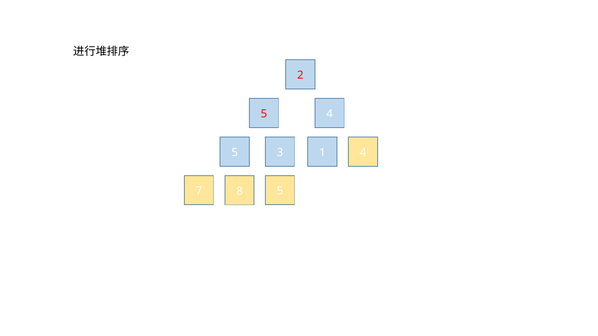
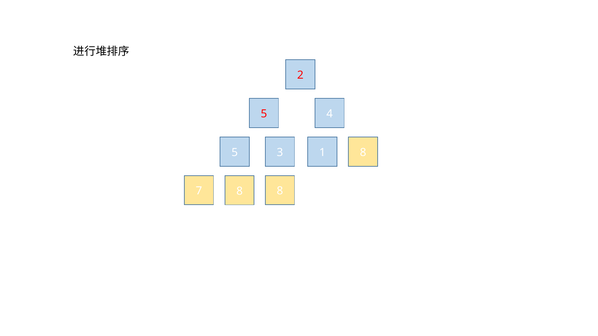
1 4: 4 -> 8 (363, 153)
8 5: 5 -> 8 (280, 191)
